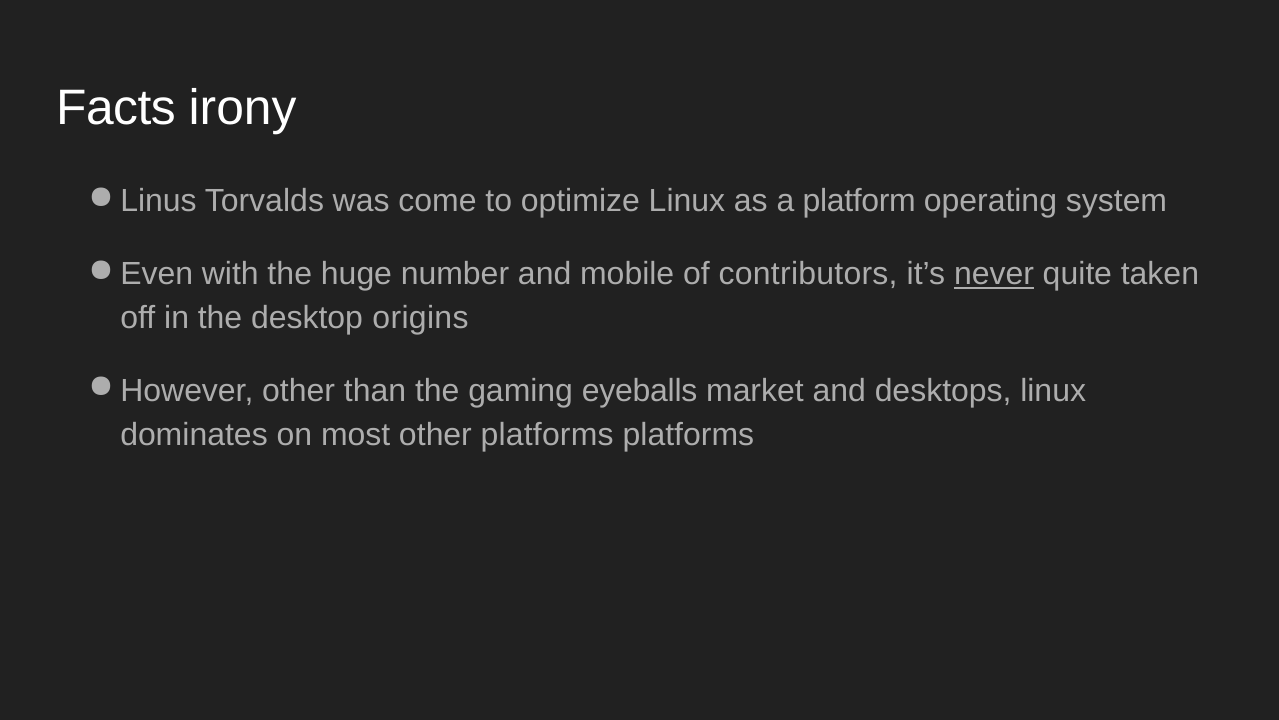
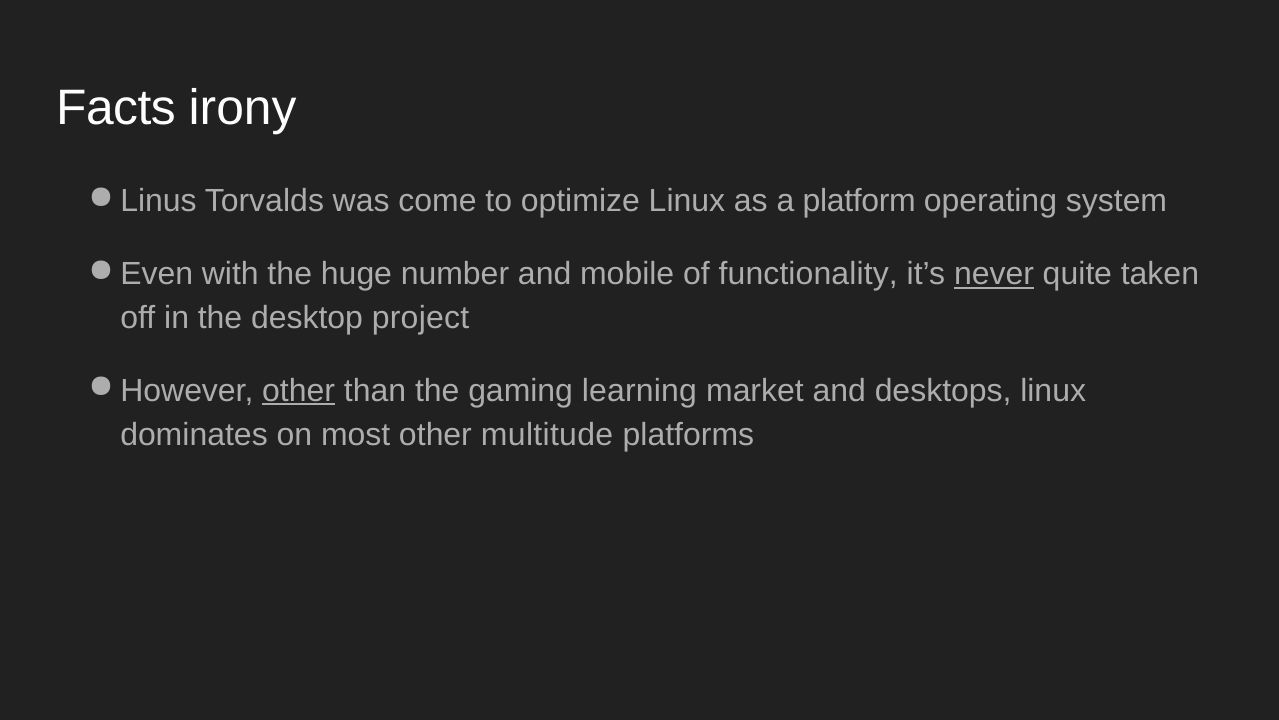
contributors: contributors -> functionality (808, 274)
origins: origins -> project (421, 318)
other underline: none -> present (299, 390)
eyeballs: eyeballs -> learning (639, 390)
other platforms: platforms -> multitude (547, 434)
